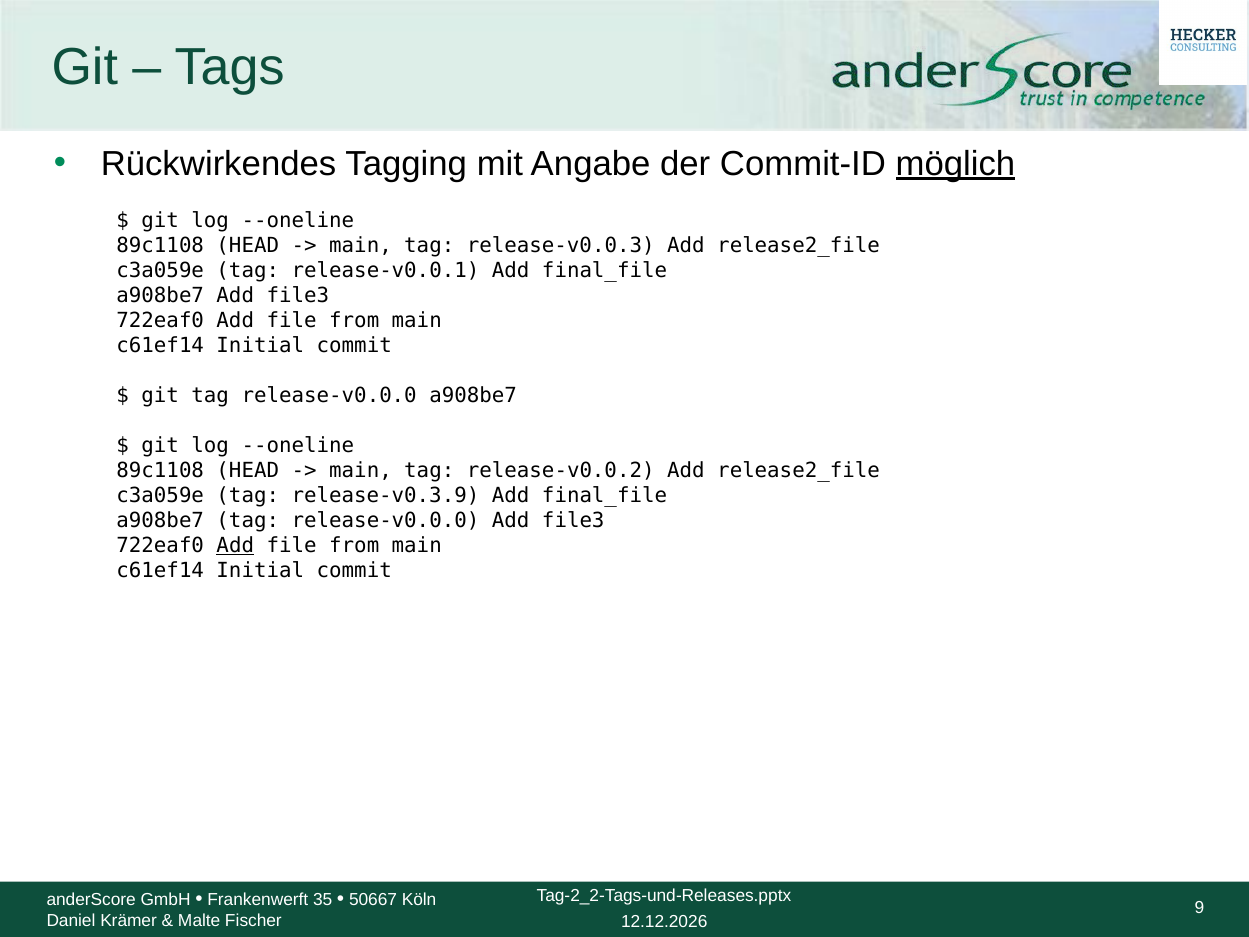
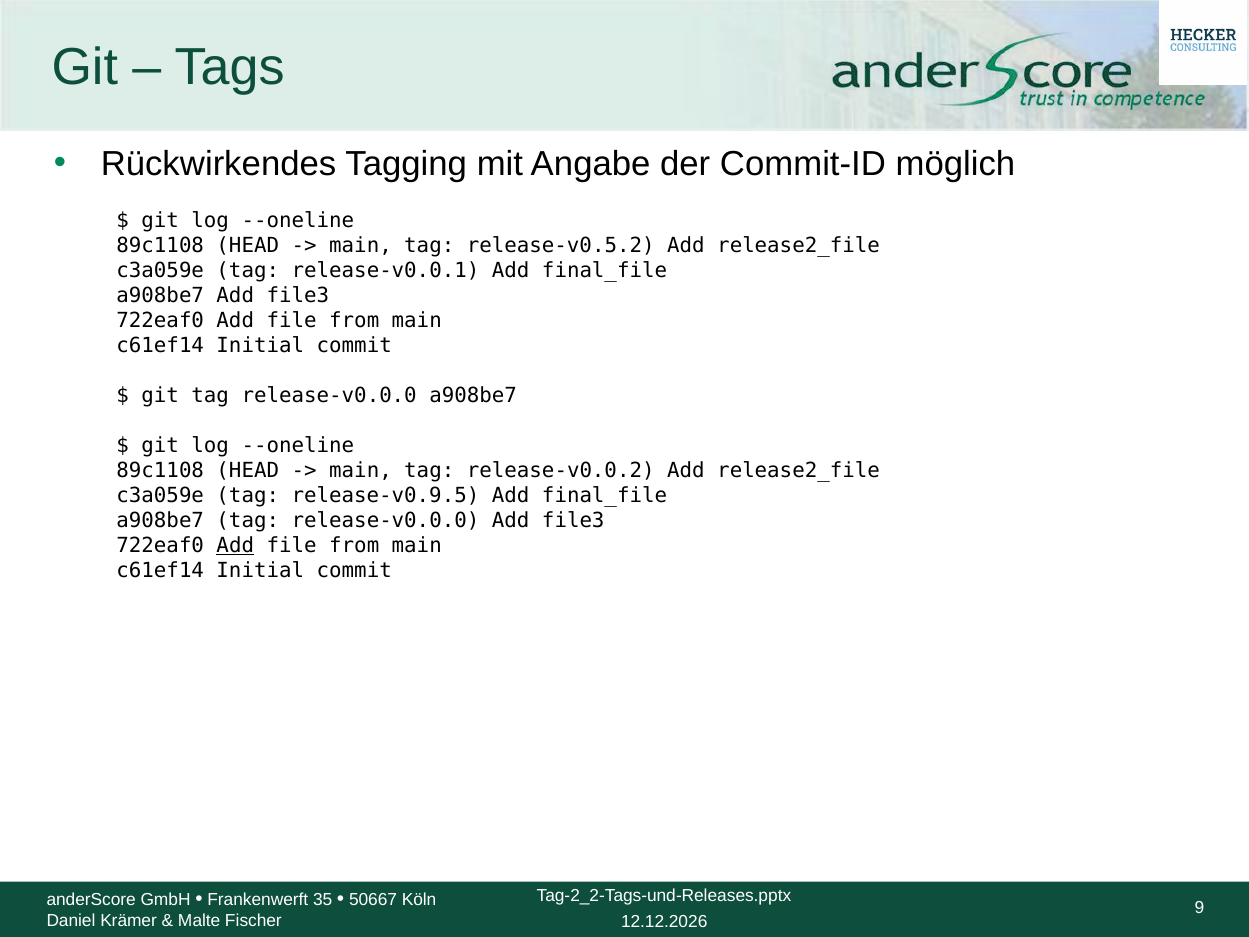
möglich underline: present -> none (955, 164)
release-v0.0.3: release-v0.0.3 -> release-v0.5.2 (561, 246)
release-v0.3.9: release-v0.3.9 -> release-v0.9.5 (385, 496)
